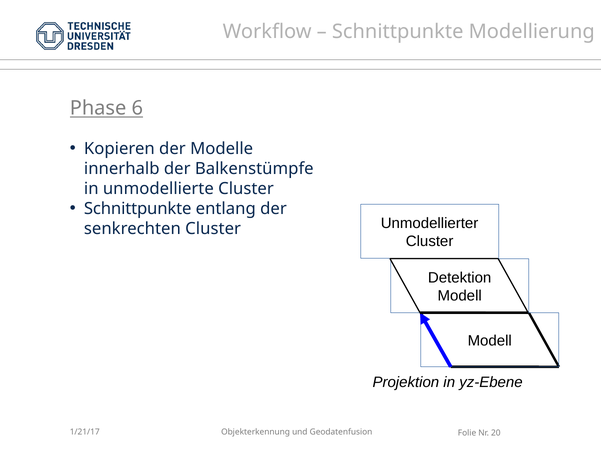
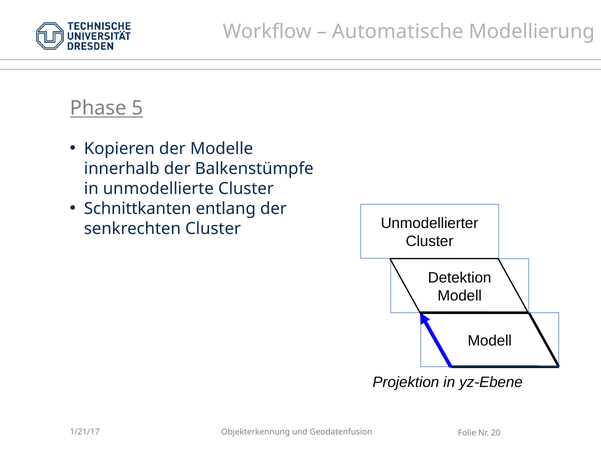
Schnittpunkte: Schnittpunkte -> Automatische (398, 32)
6: 6 -> 5 (137, 108)
Schnittpunkte: Schnittpunkte -> Schnittkanten (138, 209)
